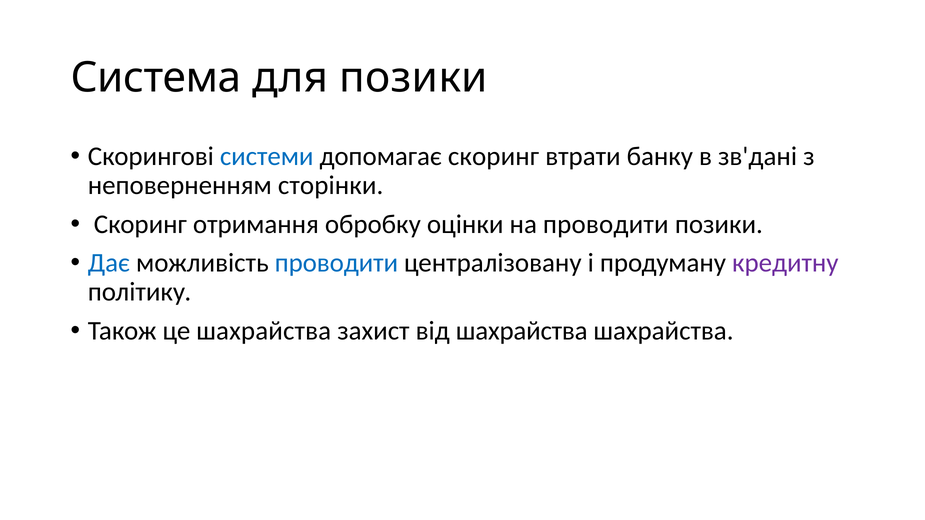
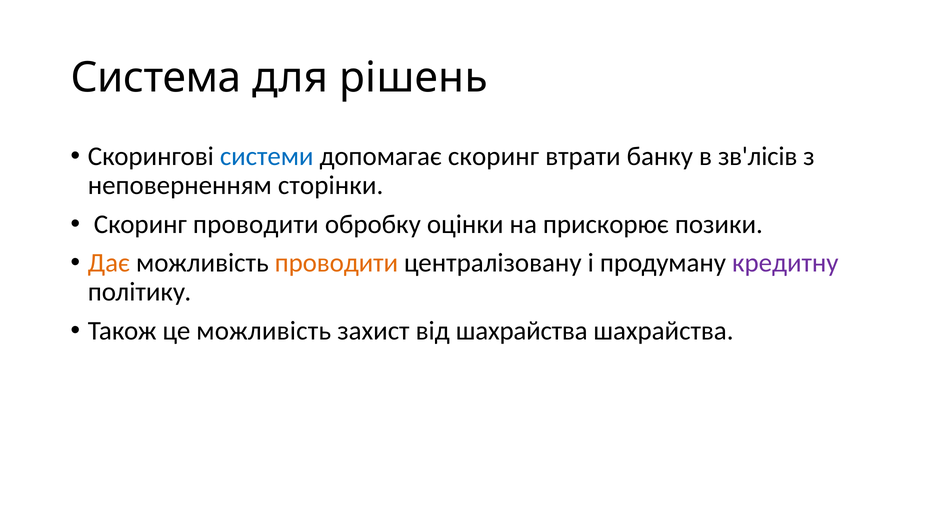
для позики: позики -> рішень (414, 78)
зв'дані: зв'дані -> зв'лісів (758, 156)
Скоринг отримання: отримання -> проводити (256, 224)
на проводити: проводити -> прискорює (606, 224)
Дає colour: blue -> orange (109, 263)
проводити colour: blue -> orange (336, 263)
це шахрайства: шахрайства -> можливість (264, 331)
